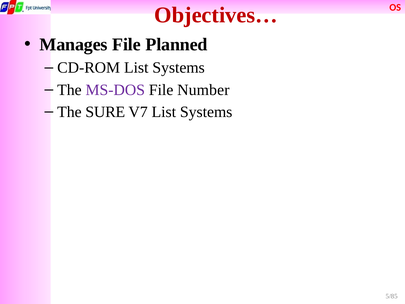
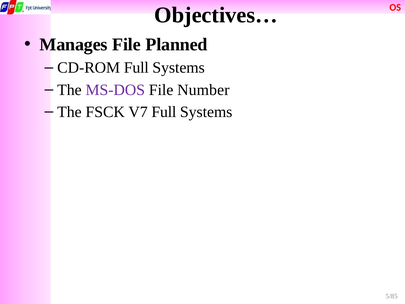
Objectives… colour: red -> black (216, 15)
CD-ROM List: List -> Full (136, 68)
SURE: SURE -> FSCK (105, 112)
V7 List: List -> Full (164, 112)
